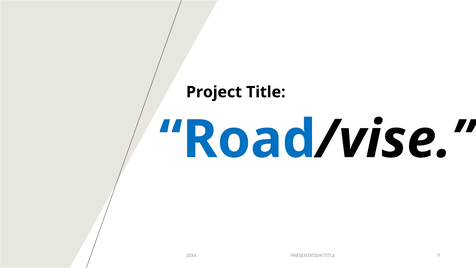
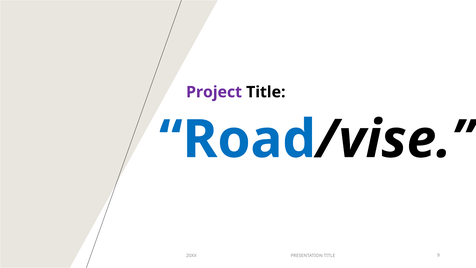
Project colour: black -> purple (214, 92)
